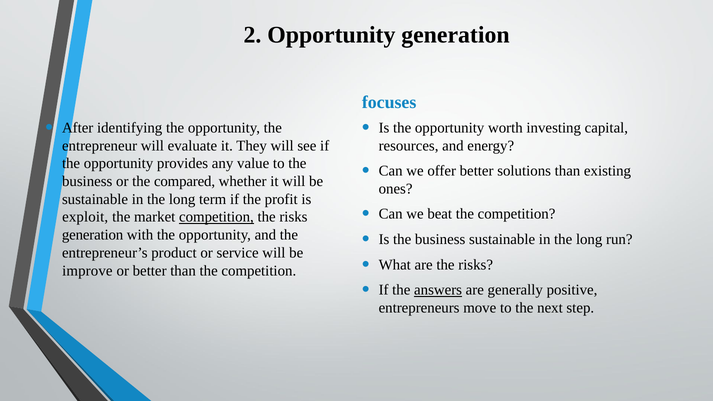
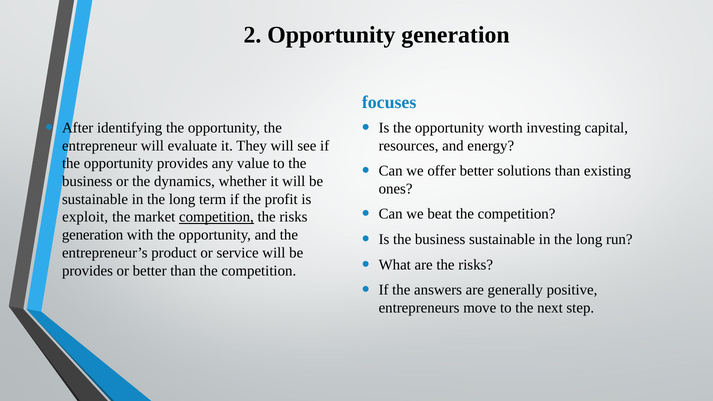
compared: compared -> dynamics (184, 181)
improve: improve -> provides (87, 271)
answers underline: present -> none (438, 290)
